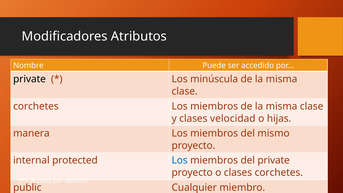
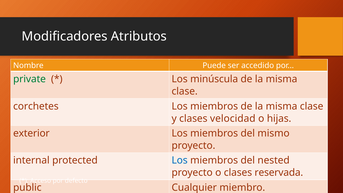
private colour: black -> green (30, 79)
manera: manera -> exterior (31, 133)
del private: private -> nested (274, 160)
clases corchetes: corchetes -> reservada (279, 173)
